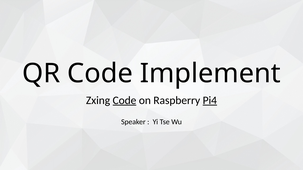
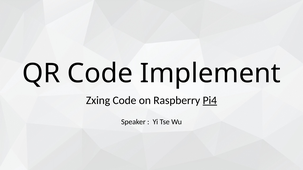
Code underline: present -> none (125, 101)
